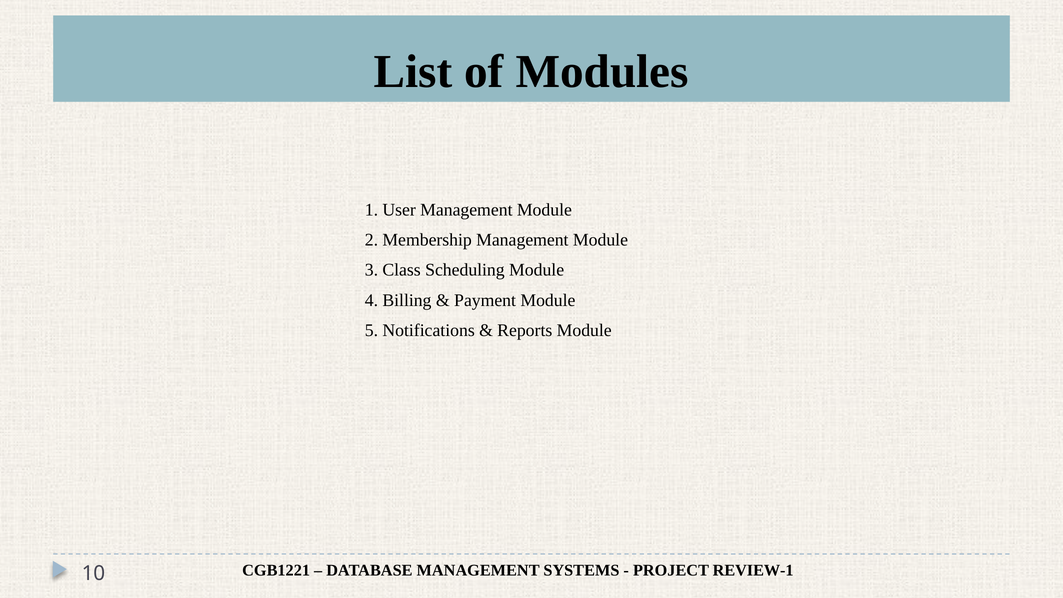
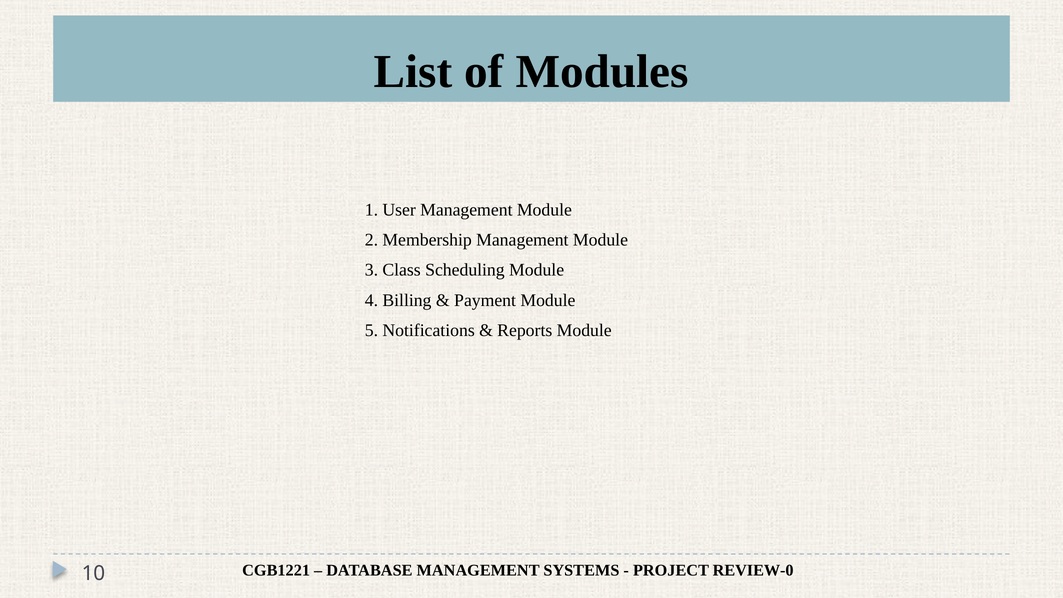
REVIEW-1: REVIEW-1 -> REVIEW-0 (753, 570)
